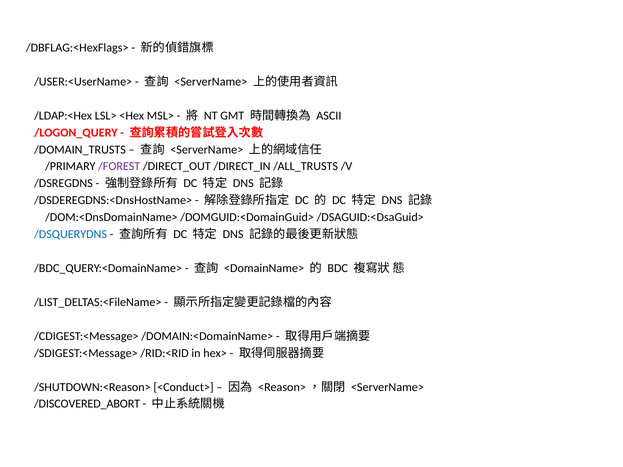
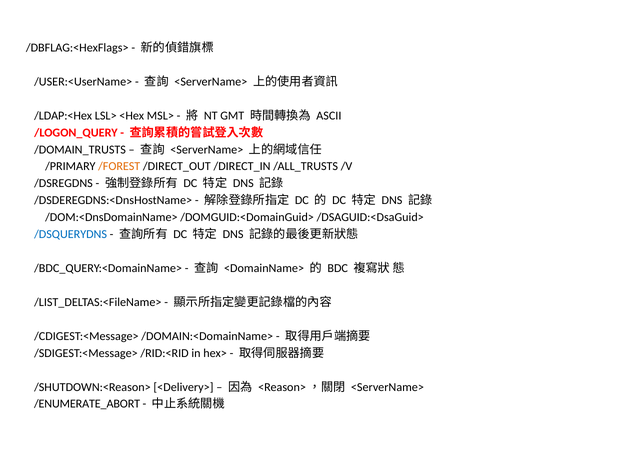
/FOREST colour: purple -> orange (119, 167)
<Conduct>: <Conduct> -> <Delivery> (183, 387)
/DISCOVERED_ABORT: /DISCOVERED_ABORT -> /ENUMERATE_ABORT (87, 404)
